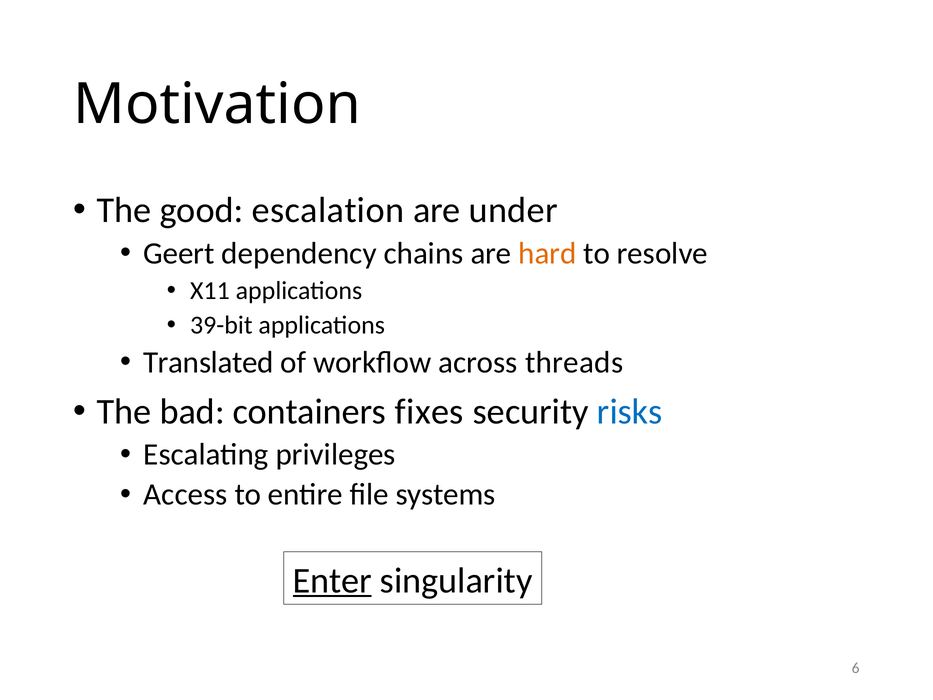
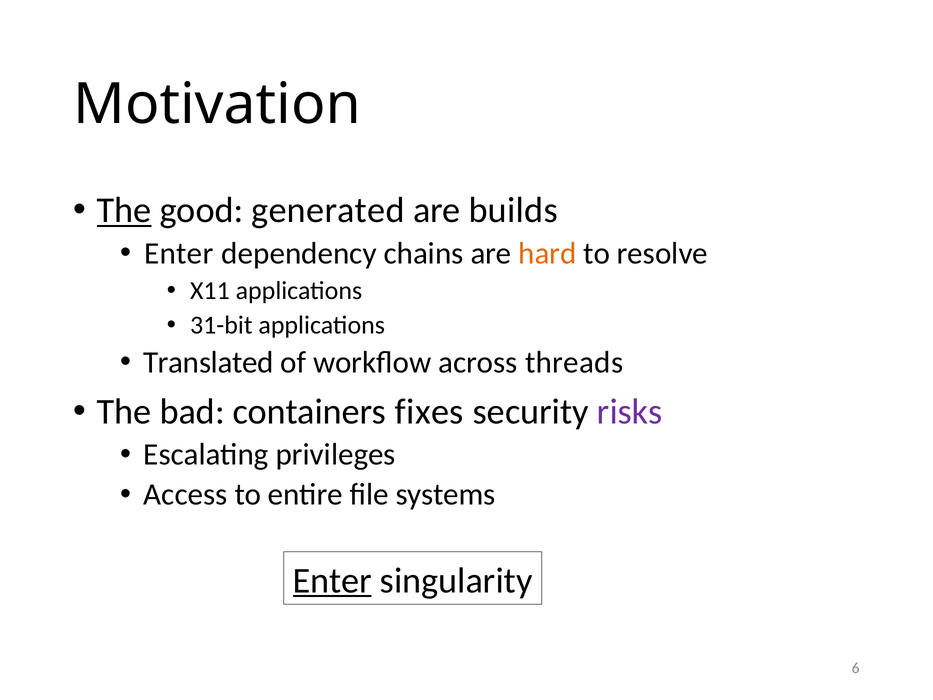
The underline: none -> present (124, 210)
escalation: escalation -> generated (328, 210)
under: under -> builds (513, 210)
Geert: Geert -> Enter (179, 253)
39-bit: 39-bit -> 31-bit (221, 325)
risks colour: blue -> purple (630, 411)
